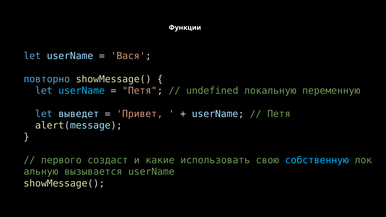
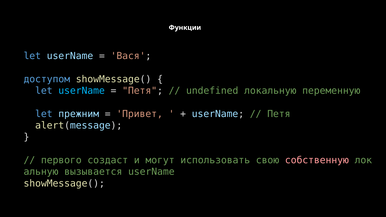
повторно: повторно -> доступом (47, 79)
выведет: выведет -> прежним (79, 114)
какие: какие -> могут (160, 160)
собственную colour: light blue -> pink (317, 160)
